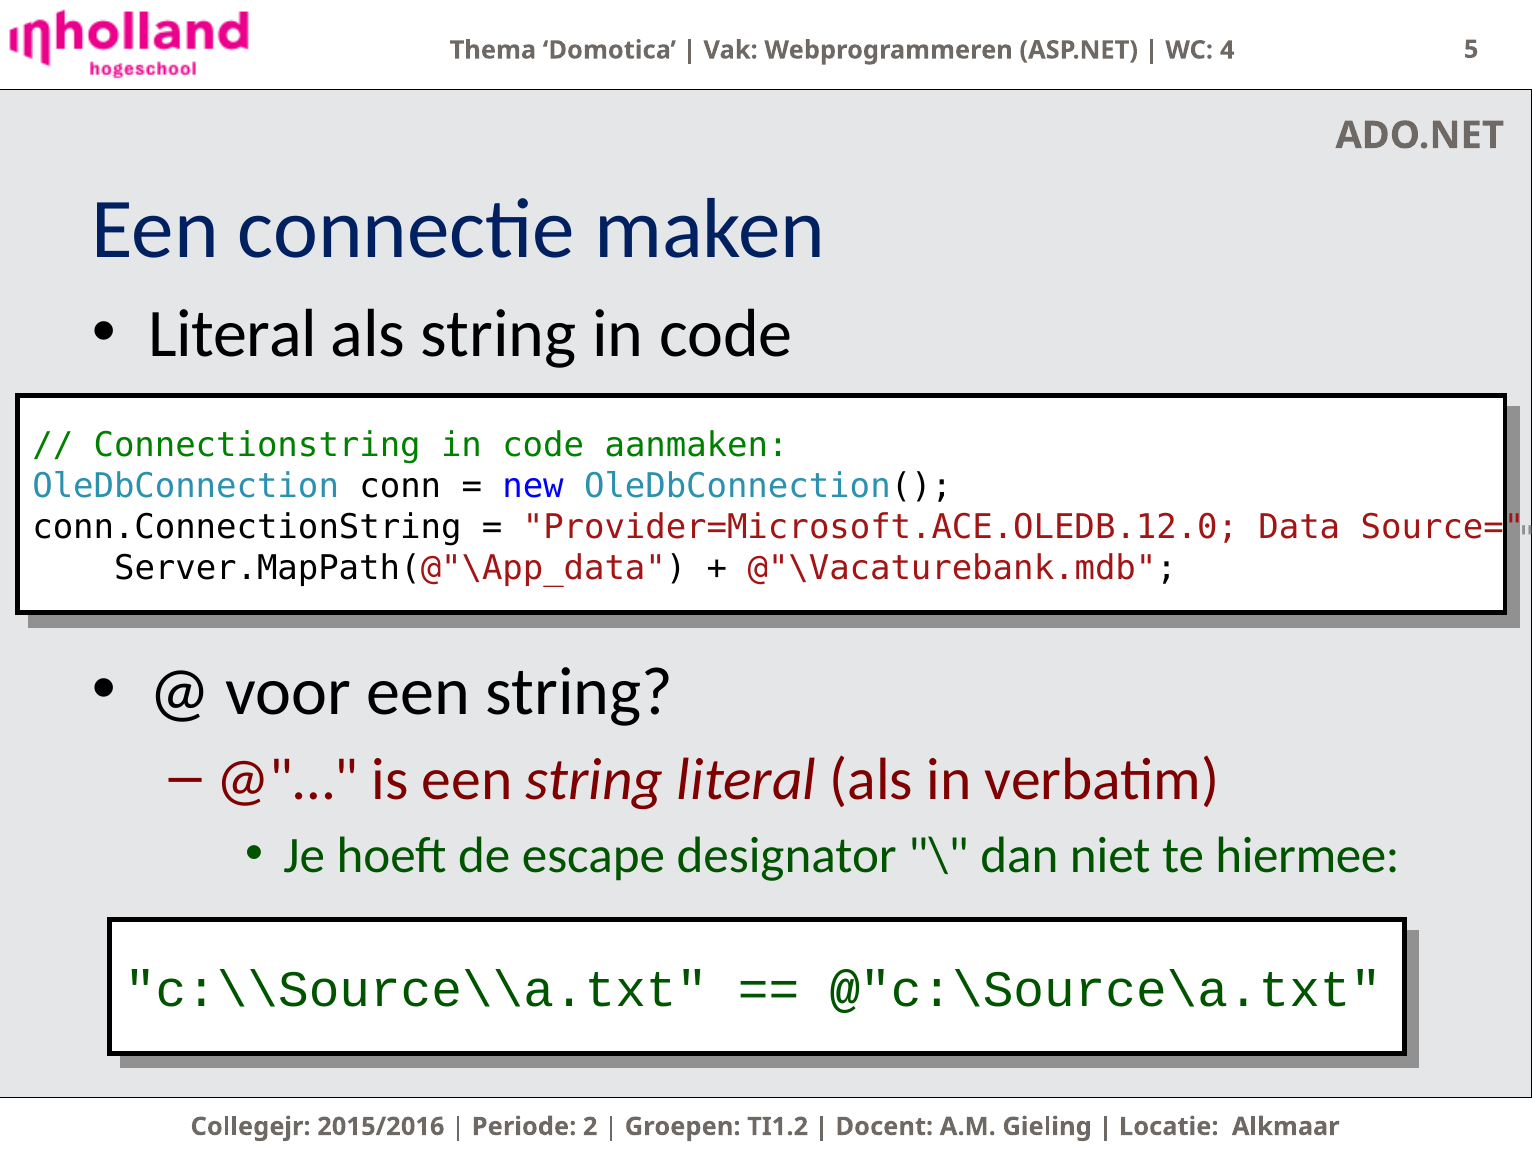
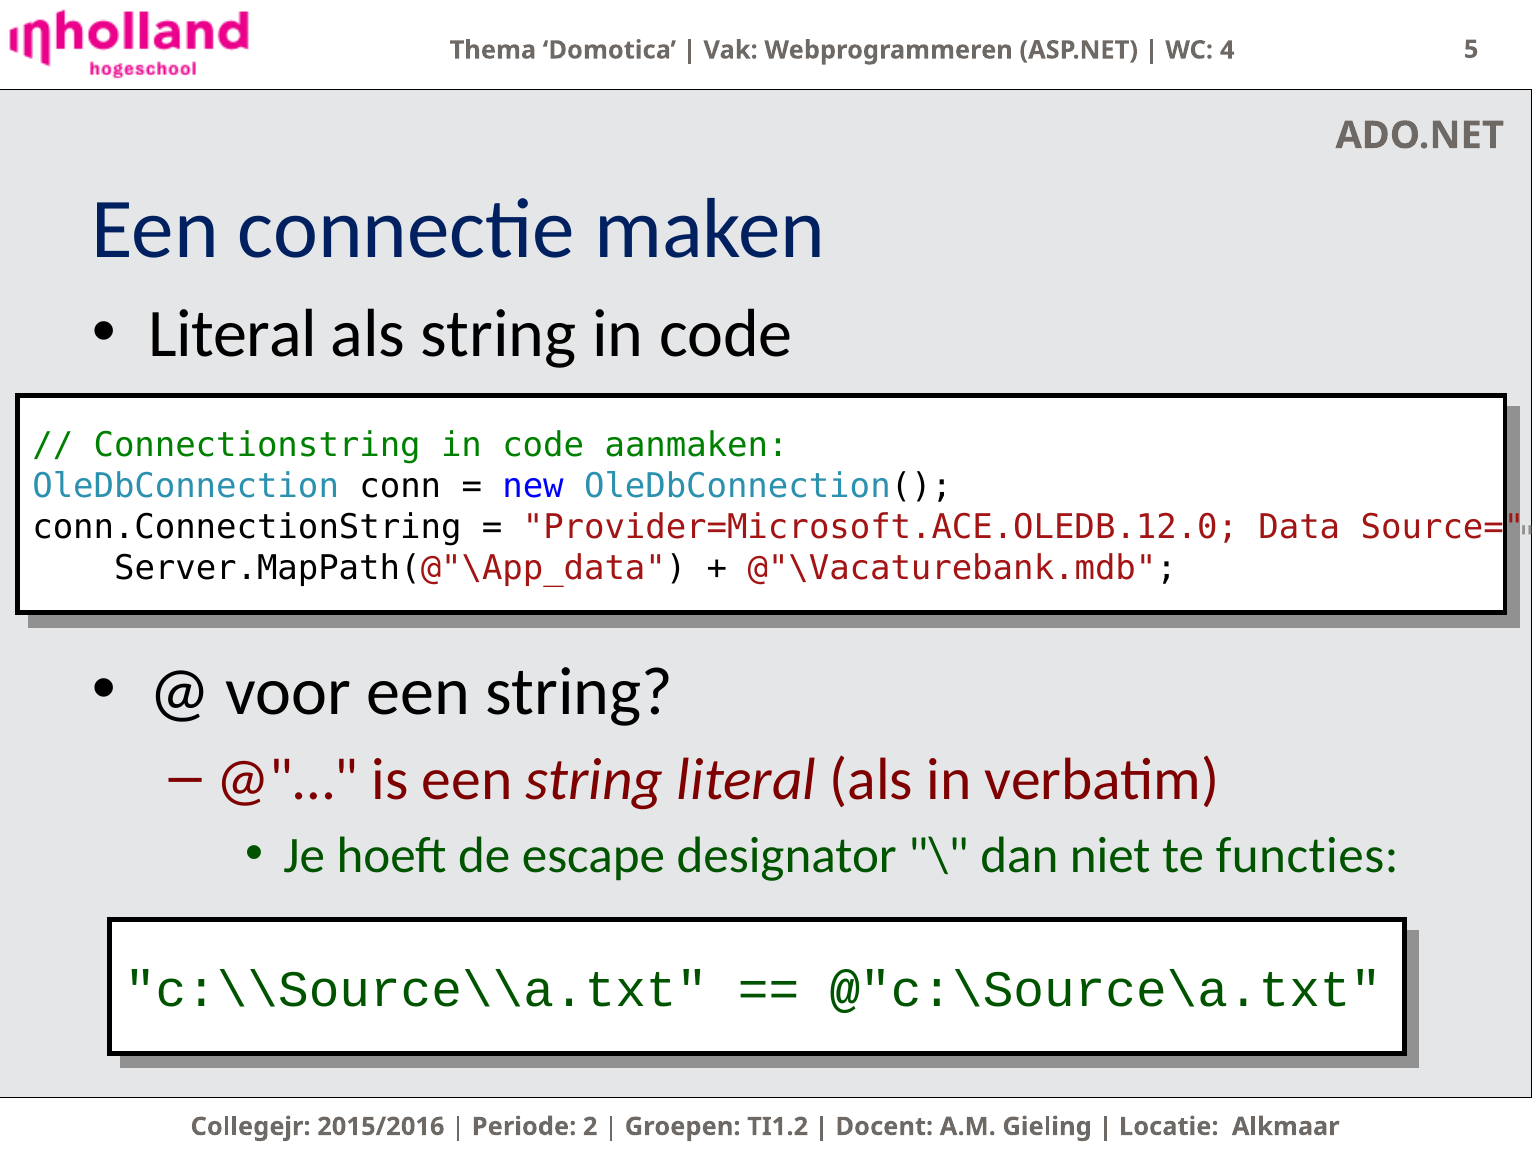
hiermee: hiermee -> functies (1307, 855)
